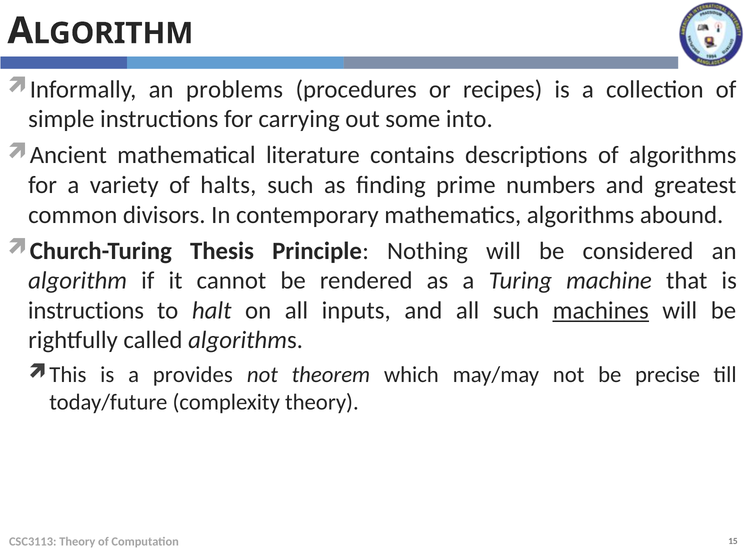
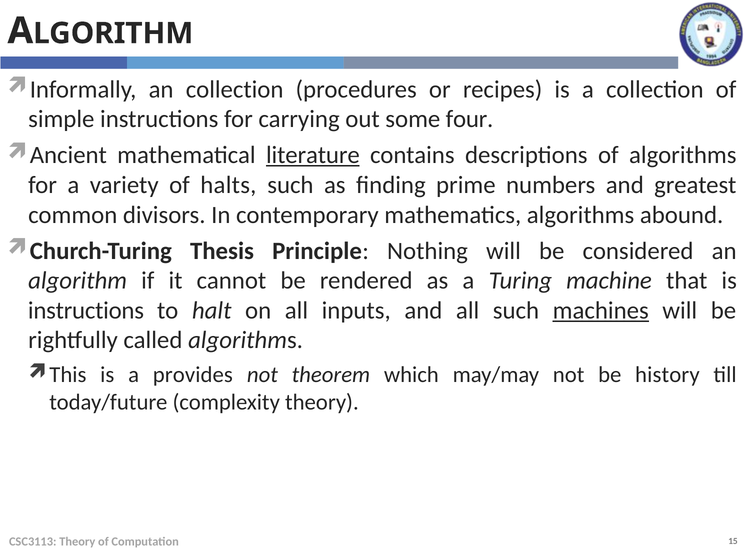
an problems: problems -> collection (235, 89)
into: into -> four (470, 119)
literature underline: none -> present (313, 155)
precise: precise -> history (667, 375)
